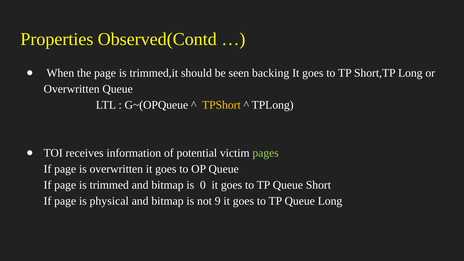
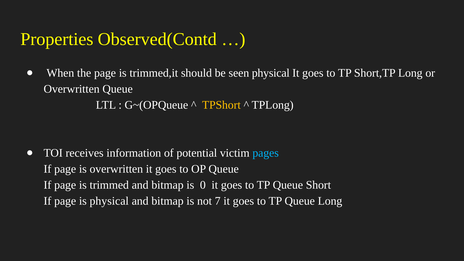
seen backing: backing -> physical (271, 73)
pages colour: light green -> light blue (266, 153)
9: 9 -> 7 (218, 201)
